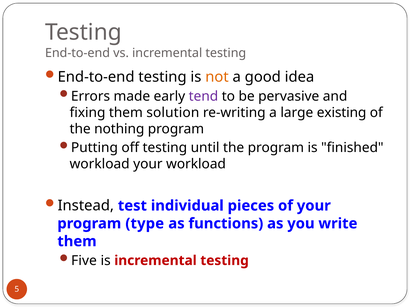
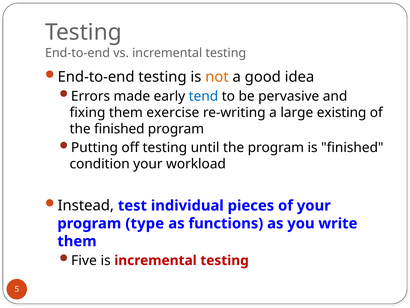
tend colour: purple -> blue (203, 96)
solution: solution -> exercise (173, 112)
the nothing: nothing -> finished (119, 129)
workload: workload -> condition (100, 164)
